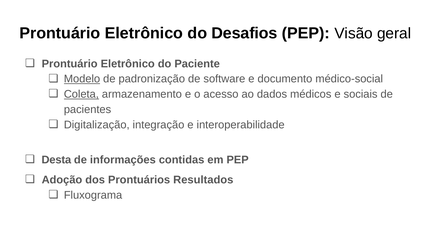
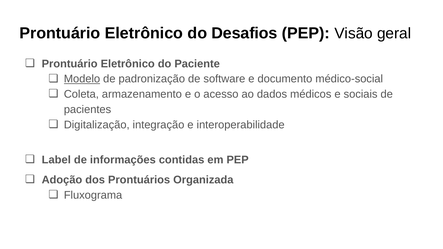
Coleta underline: present -> none (81, 94)
Desta: Desta -> Label (56, 160)
Resultados: Resultados -> Organizada (203, 180)
